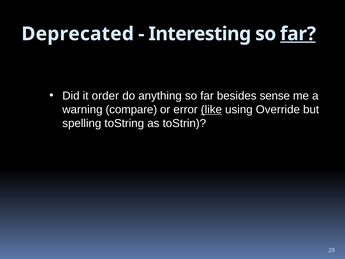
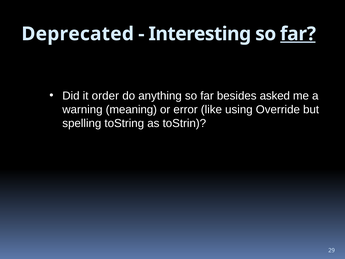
sense: sense -> asked (275, 96)
compare: compare -> meaning (131, 109)
like underline: present -> none (211, 109)
